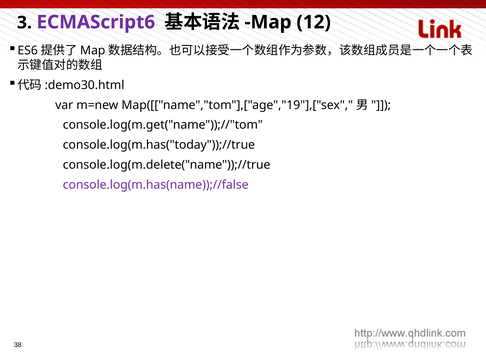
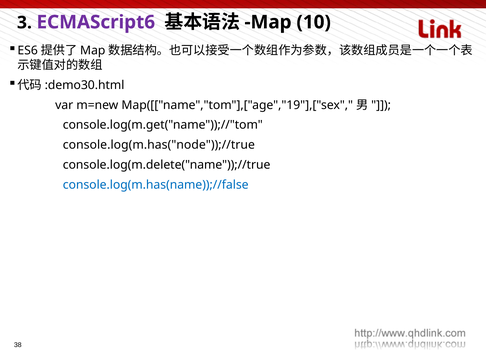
12: 12 -> 10 (314, 22)
console.log(m.has("today"));//true: console.log(m.has("today"));//true -> console.log(m.has("node"));//true (159, 145)
console.log(m.has(name));//false colour: purple -> blue (156, 185)
